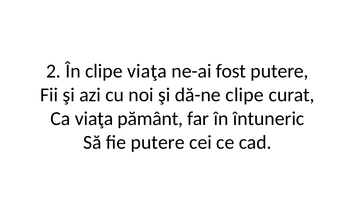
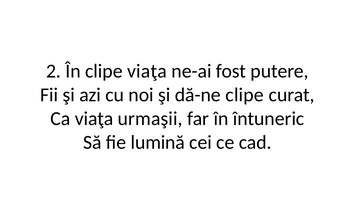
pământ: pământ -> urmaşii (150, 118)
fie putere: putere -> lumină (158, 142)
